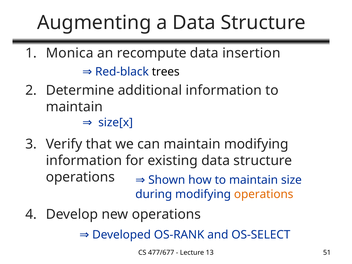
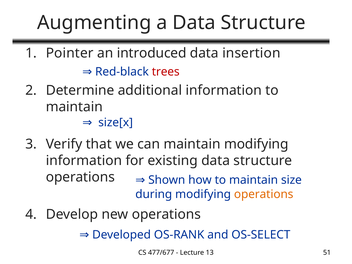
Monica: Monica -> Pointer (70, 53)
recompute: recompute -> introduced (152, 53)
trees colour: black -> red (166, 72)
